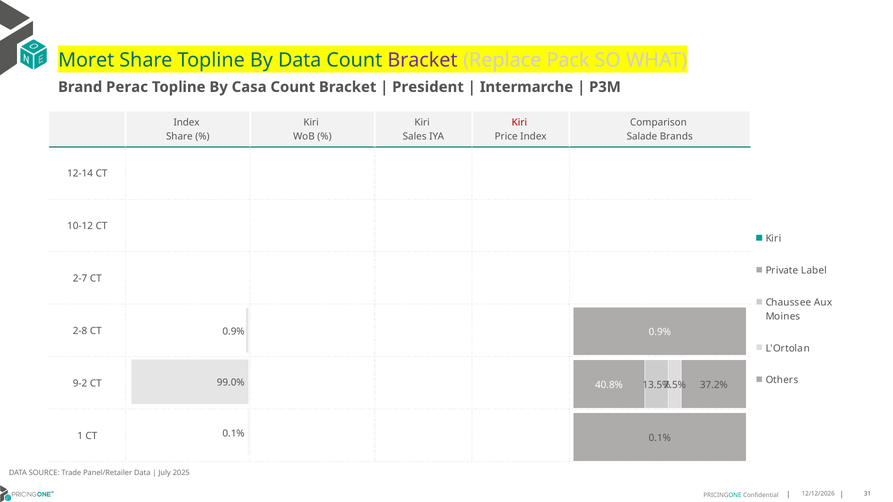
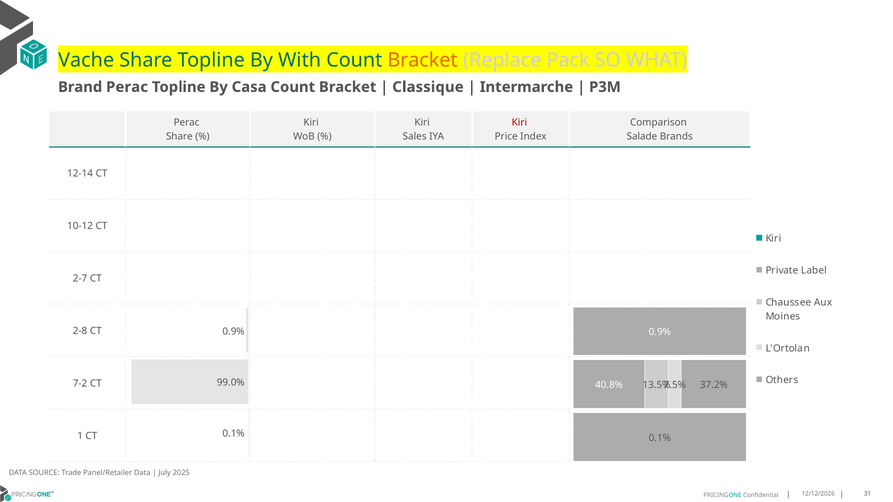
Moret: Moret -> Vache (86, 60)
By Data: Data -> With (300, 60)
Bracket colour: purple -> orange (422, 60)
President: President -> Classique (428, 87)
Index: Index -> Perac (187, 123)
9-2: 9-2 -> 7-2 (80, 384)
